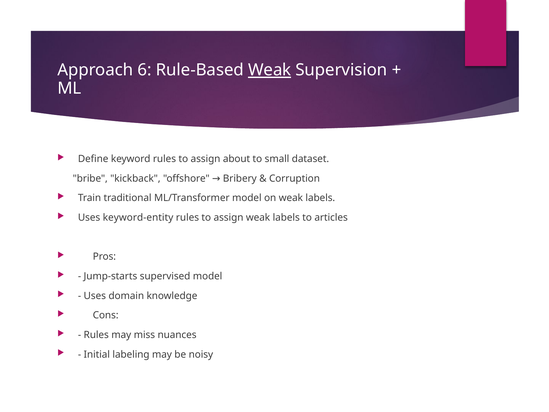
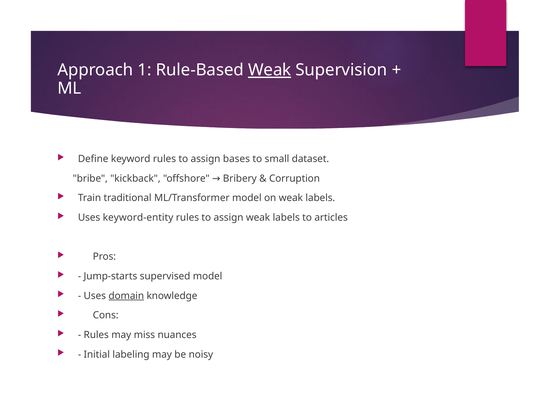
6: 6 -> 1 (145, 70)
about: about -> bases (236, 159)
domain underline: none -> present (126, 296)
